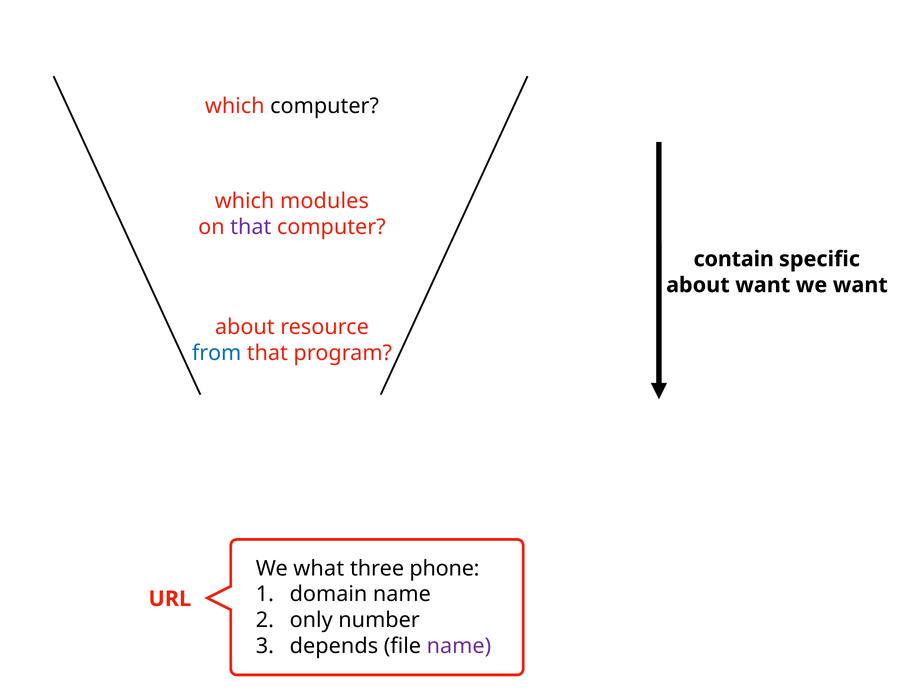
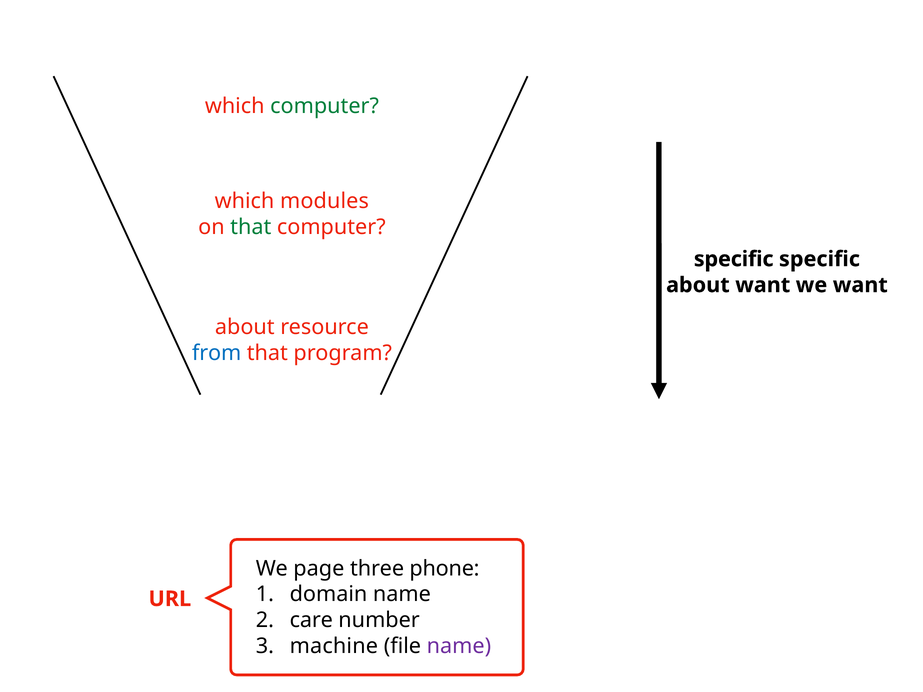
computer colour: black -> green (325, 106)
that colour: purple -> green (251, 227)
contain: contain -> specific (734, 259)
what: what -> page (319, 569)
only: only -> care (311, 621)
depends: depends -> machine (334, 646)
